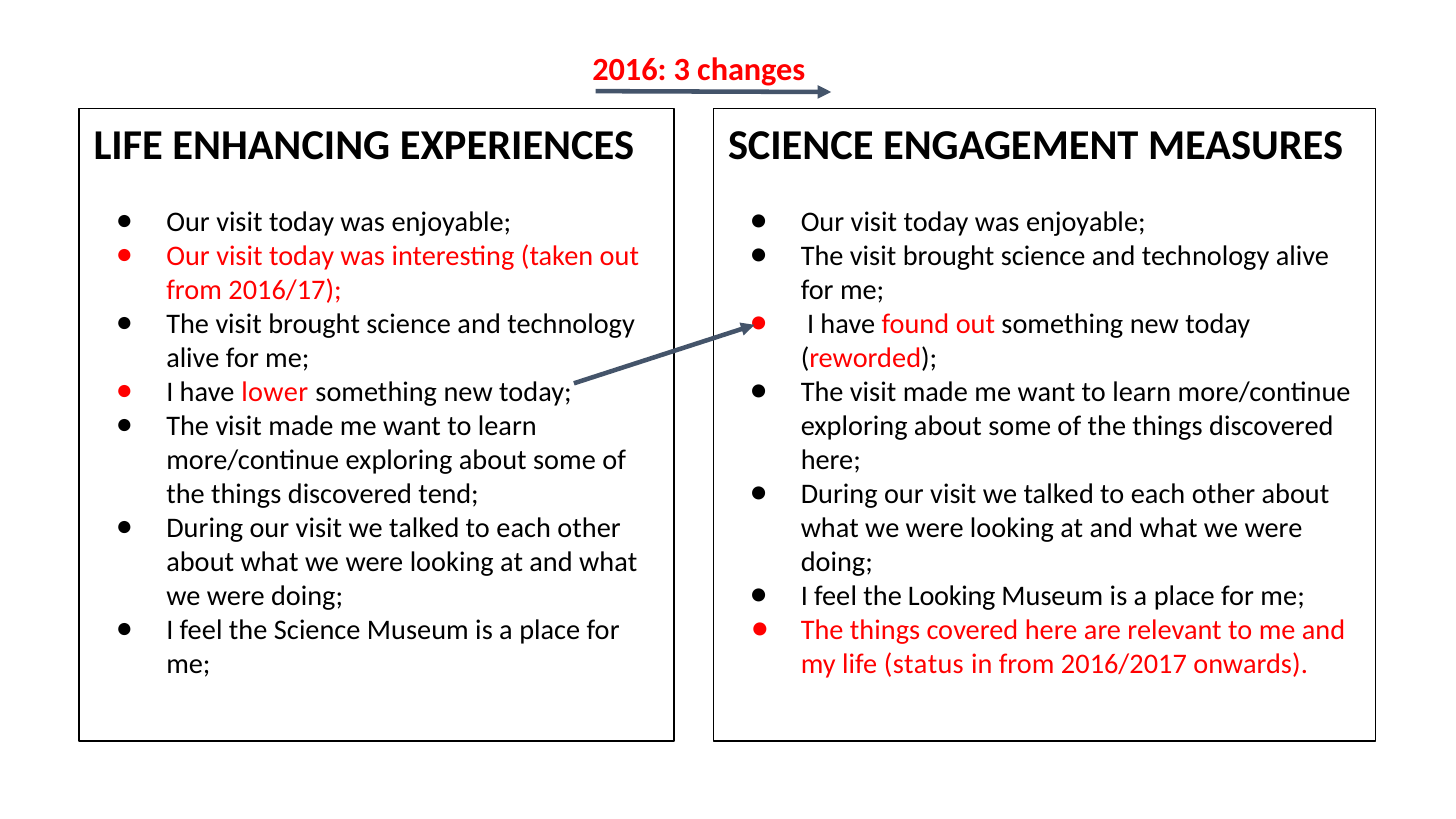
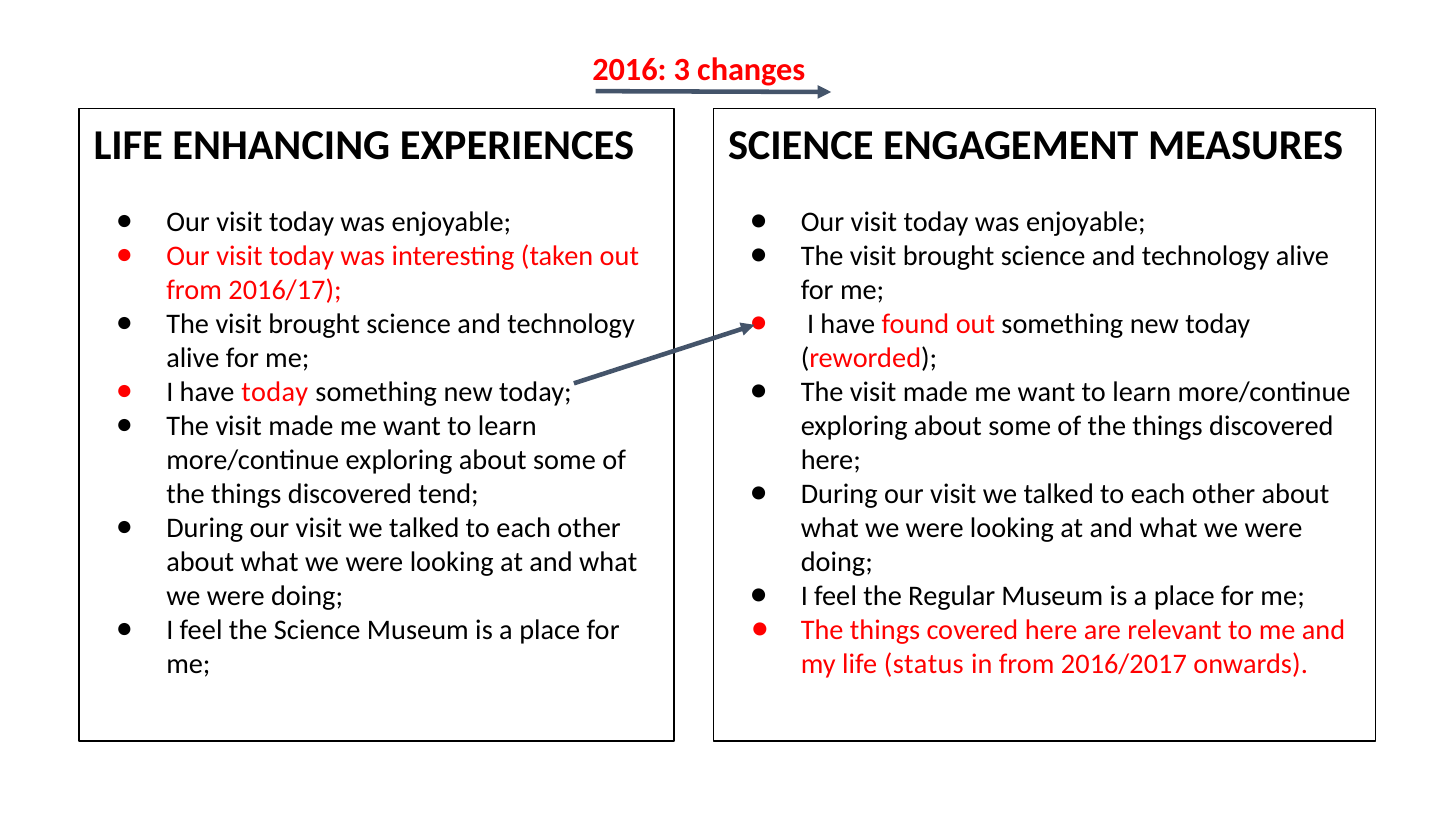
have lower: lower -> today (275, 392)
the Looking: Looking -> Regular (952, 596)
